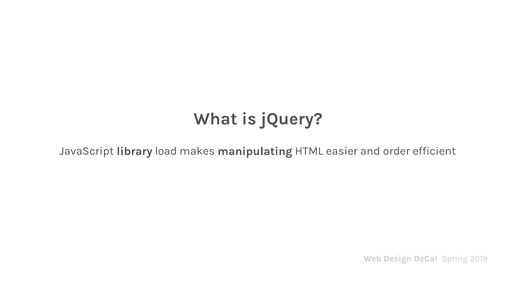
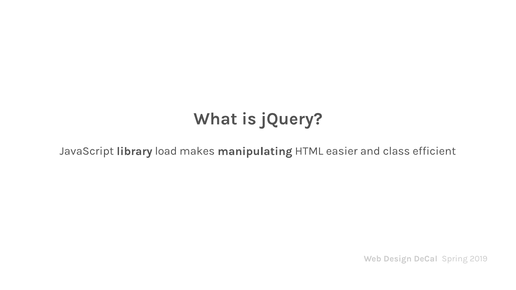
order: order -> class (396, 151)
